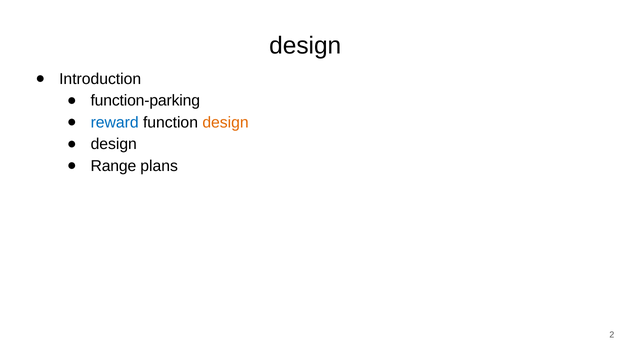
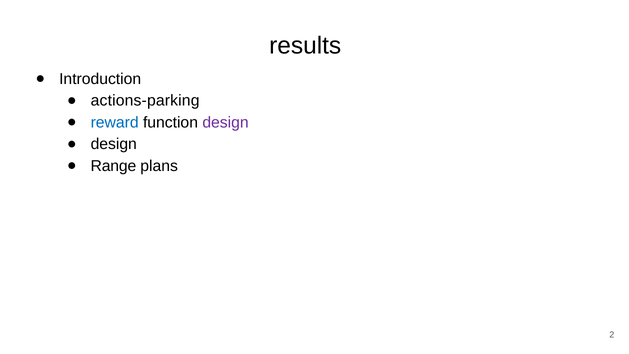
design: design -> results (305, 45)
function-parking: function-parking -> actions-parking (145, 101)
design colour: orange -> purple (226, 122)
